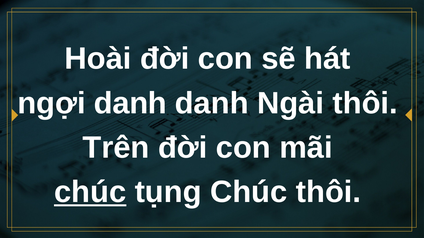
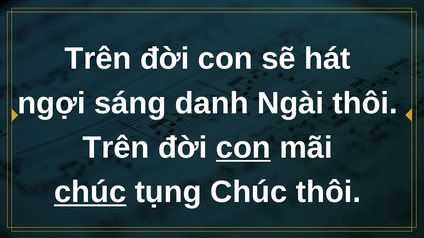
Hoài: Hoài -> Trên (98, 59)
ngợi danh: danh -> sáng (130, 103)
con underline: none -> present (243, 148)
